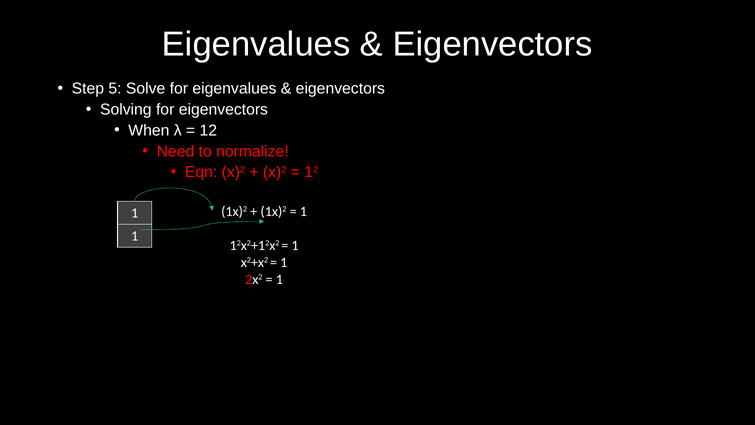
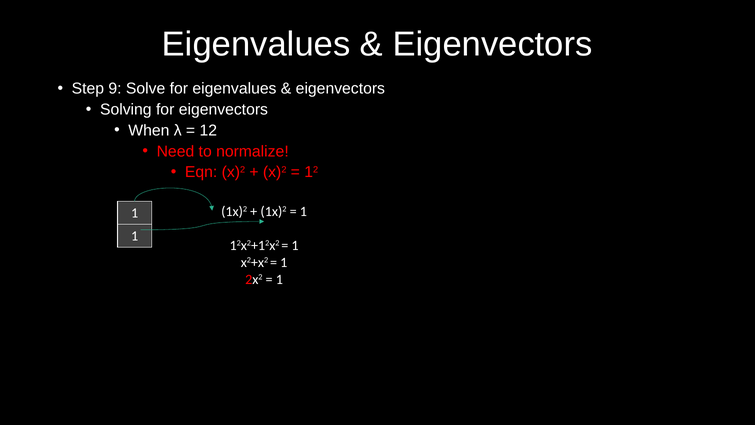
5: 5 -> 9 (115, 88)
